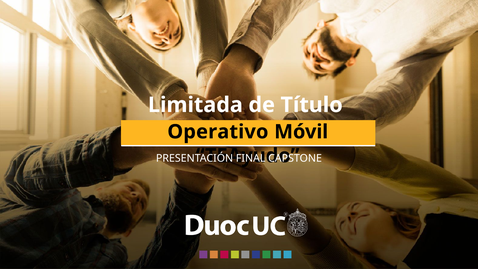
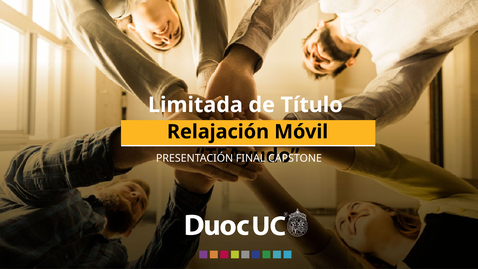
Operativo: Operativo -> Relajación (218, 132)
